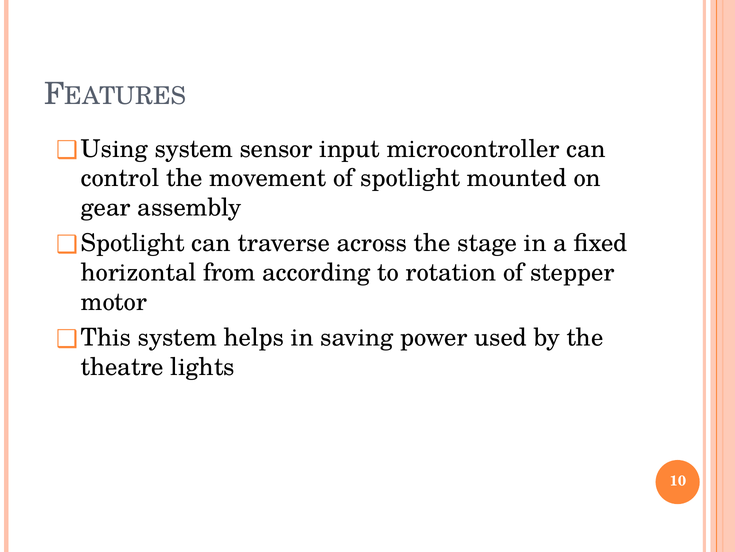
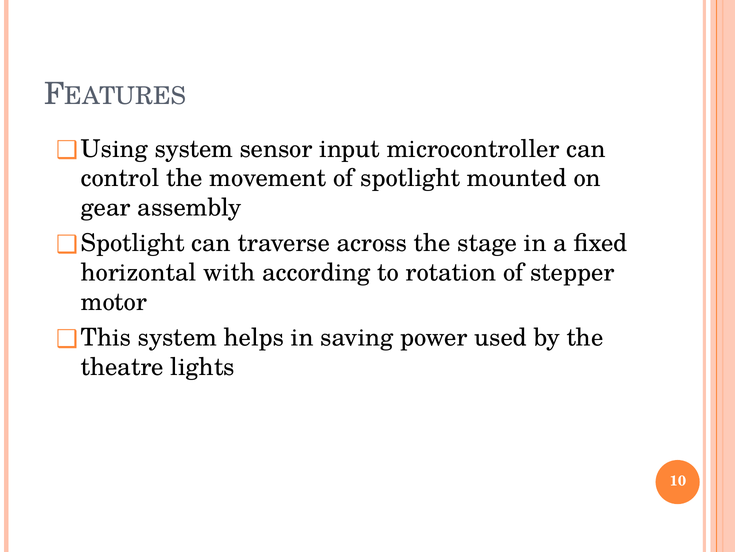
from: from -> with (229, 272)
